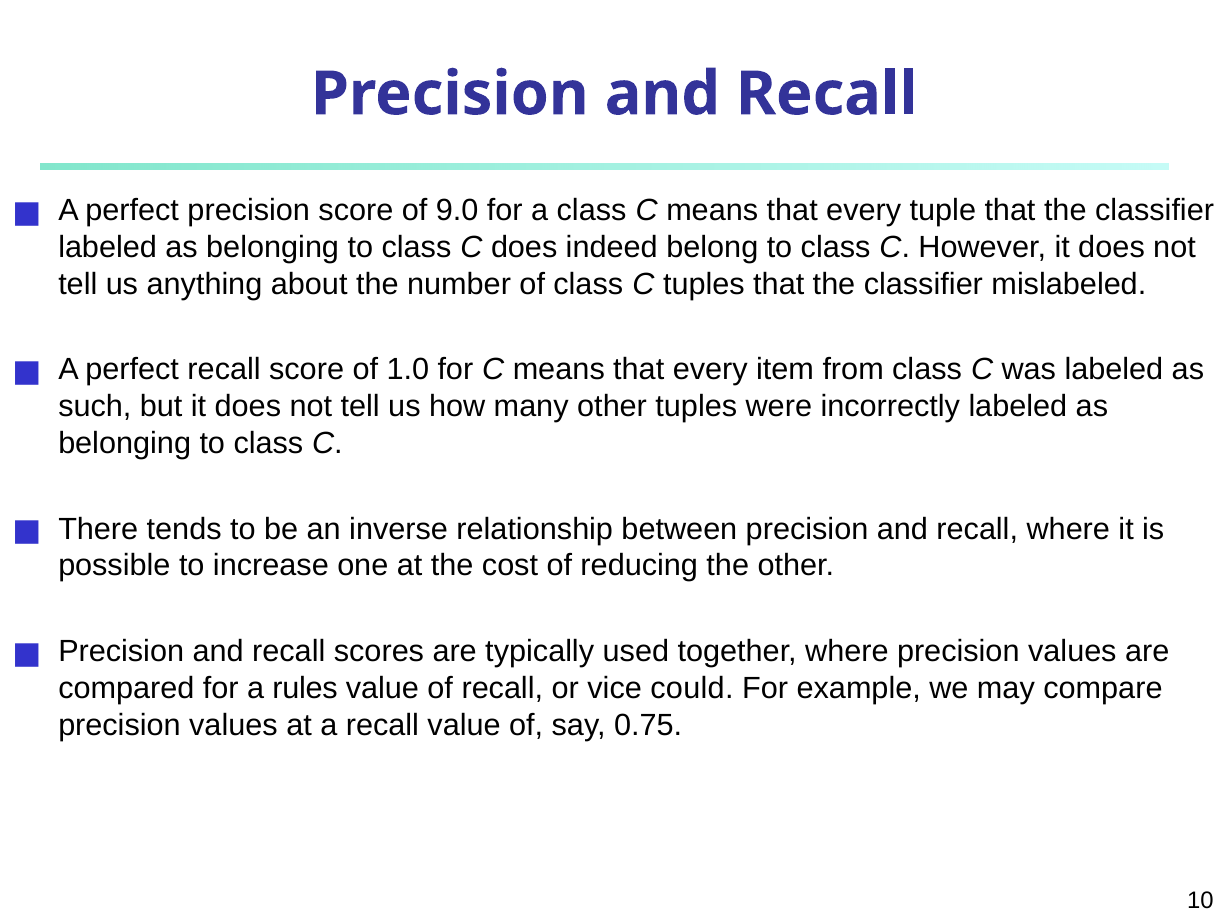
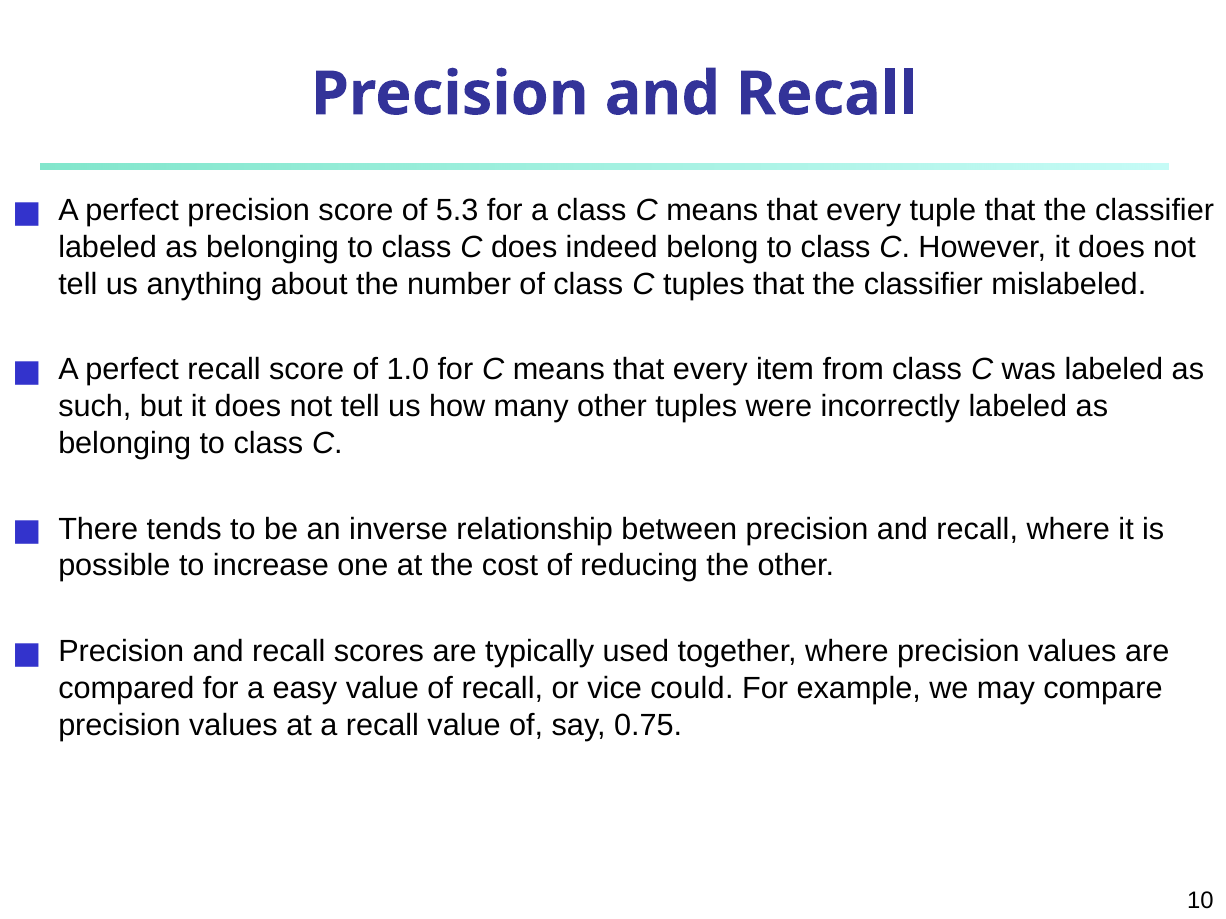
9.0: 9.0 -> 5.3 (457, 211)
rules: rules -> easy (305, 689)
